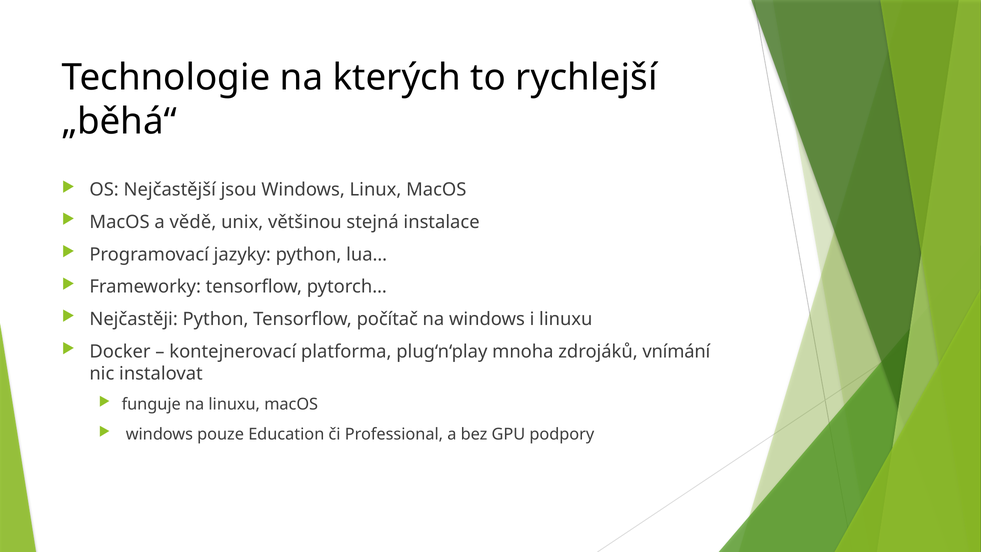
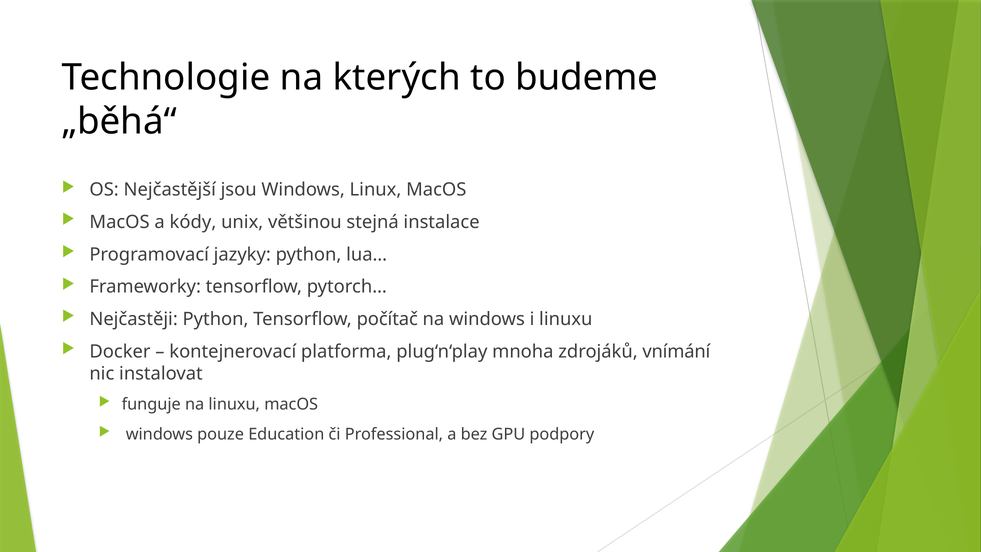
rychlejší: rychlejší -> budeme (587, 77)
vědě: vědě -> kódy (193, 222)
